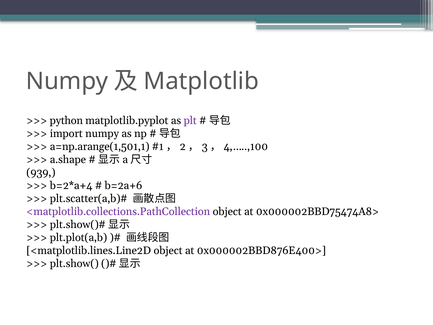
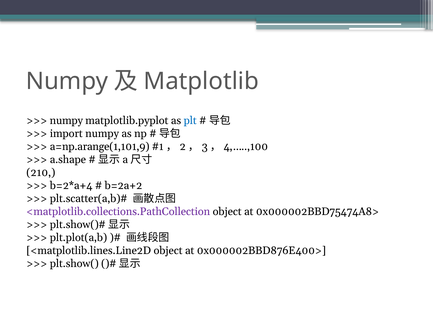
python: python -> numpy (66, 121)
plt colour: purple -> blue (190, 121)
a=np.arange(1,501,1: a=np.arange(1,501,1 -> a=np.arange(1,101,9 (100, 147)
939: 939 -> 210 (41, 173)
b=2a+6: b=2a+6 -> b=2a+2 (123, 186)
